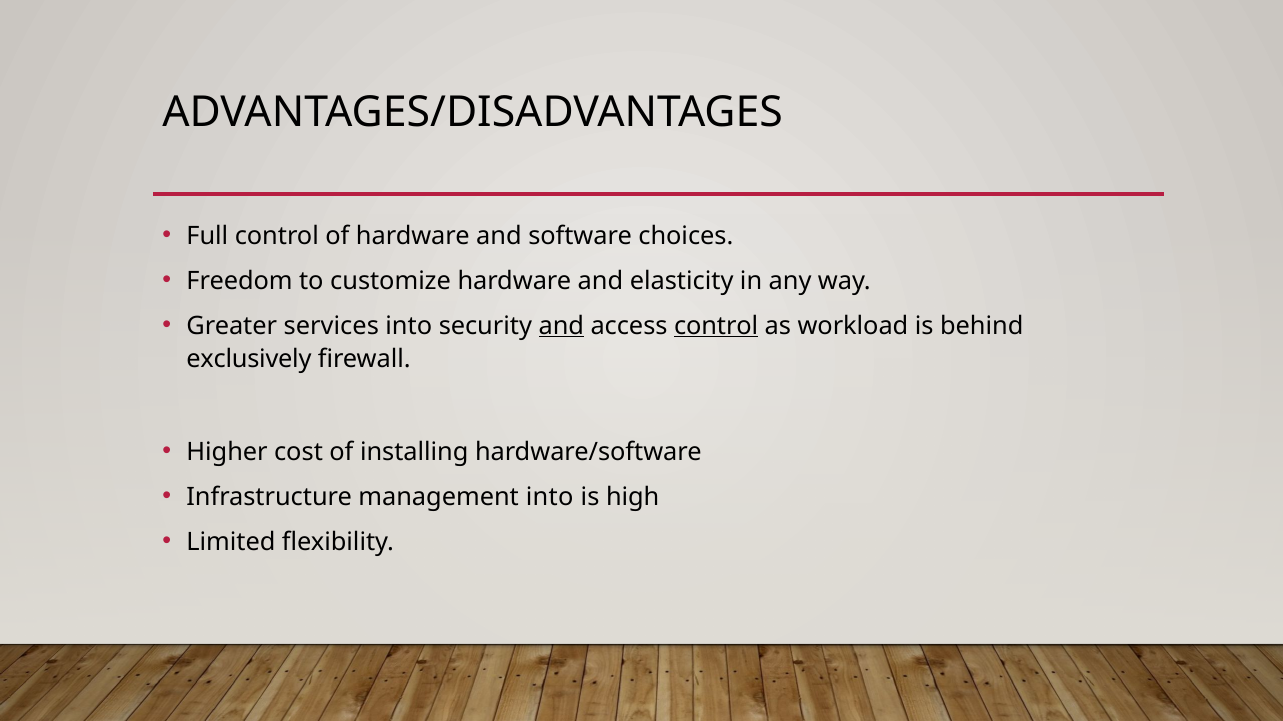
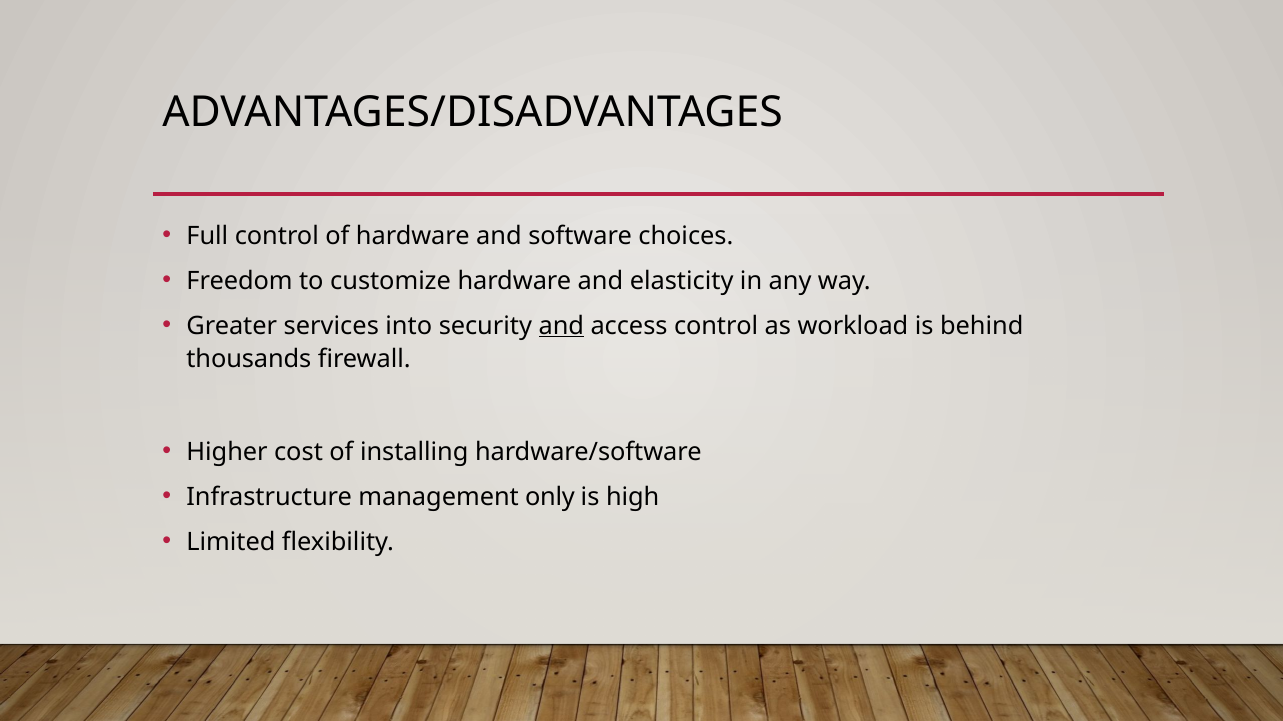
control underline: present -> none (716, 326)
exclusively: exclusively -> thousands (249, 359)
management into: into -> only (550, 497)
